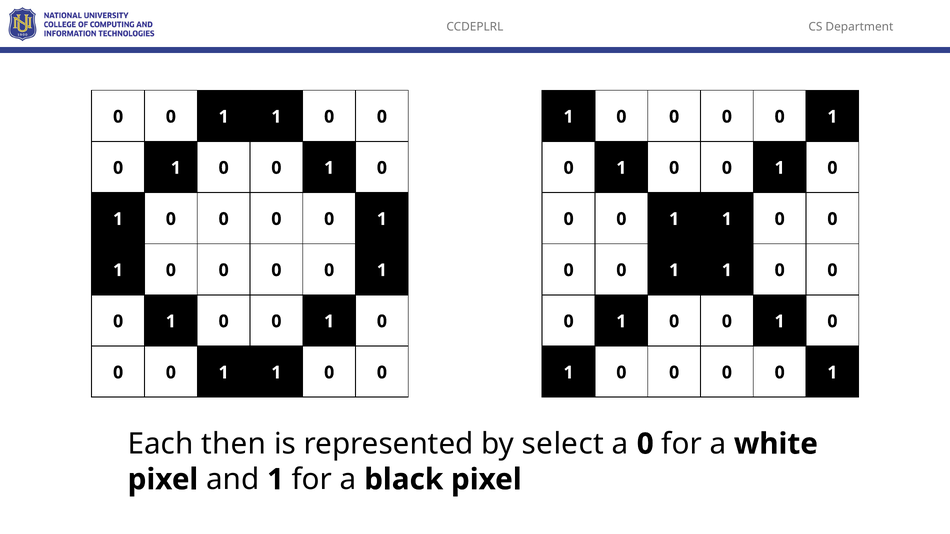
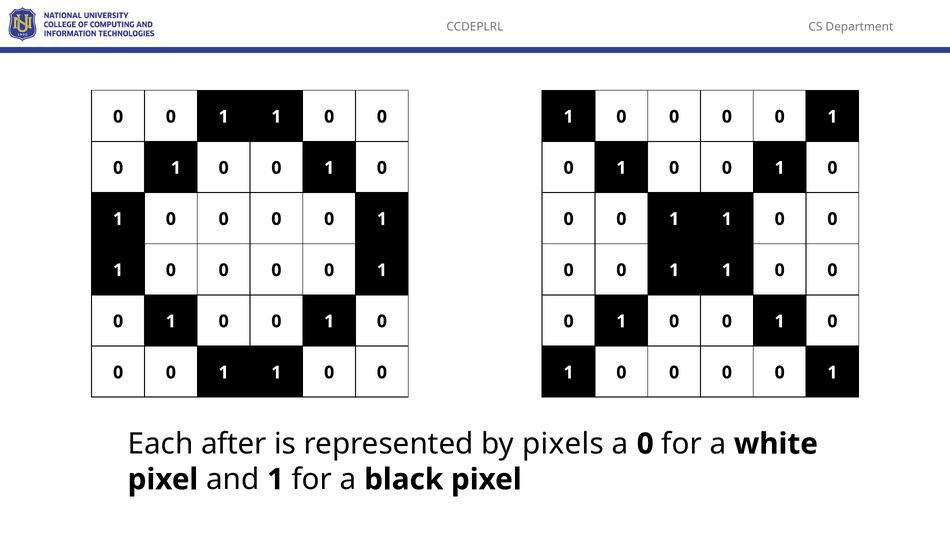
then: then -> after (234, 444)
select: select -> pixels (563, 444)
